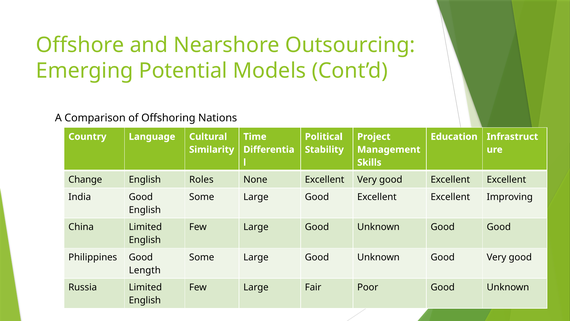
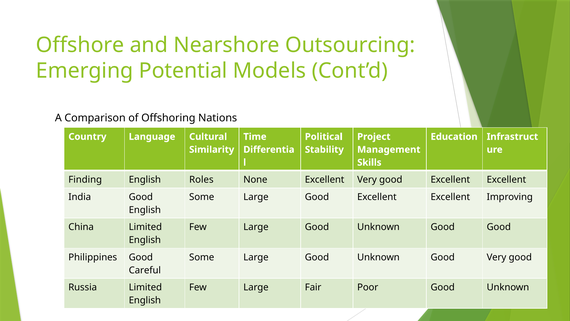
Change: Change -> Finding (85, 180)
Length: Length -> Careful (145, 270)
